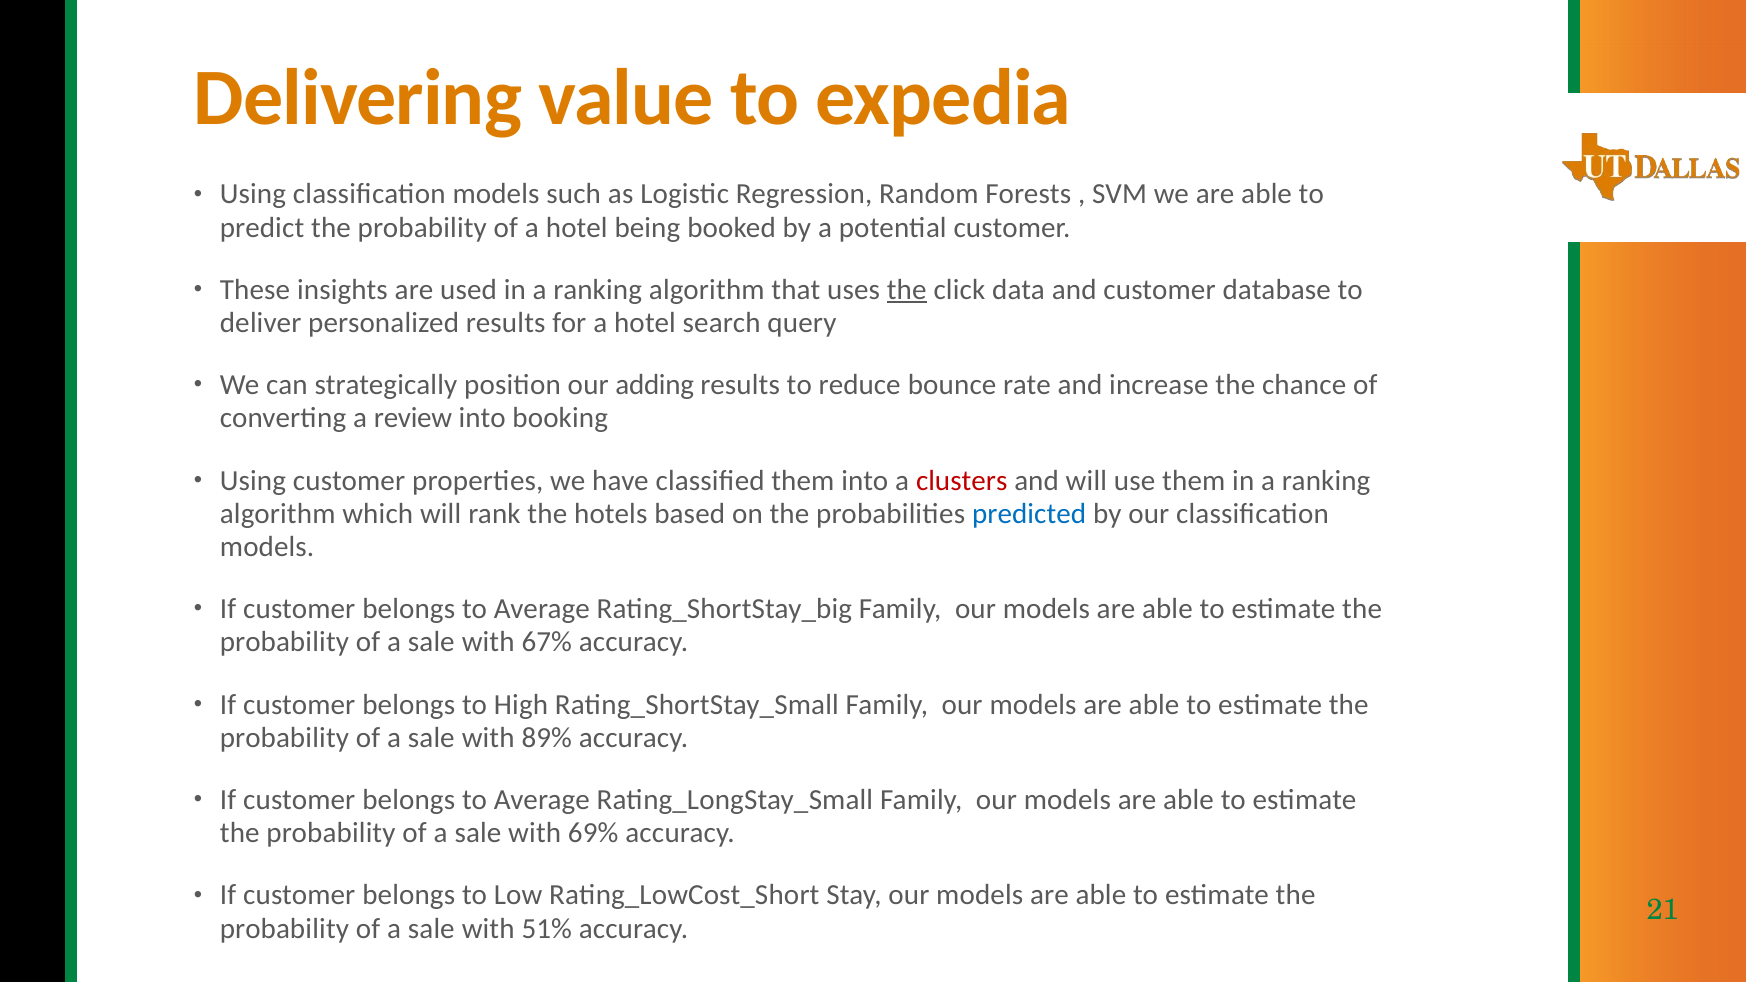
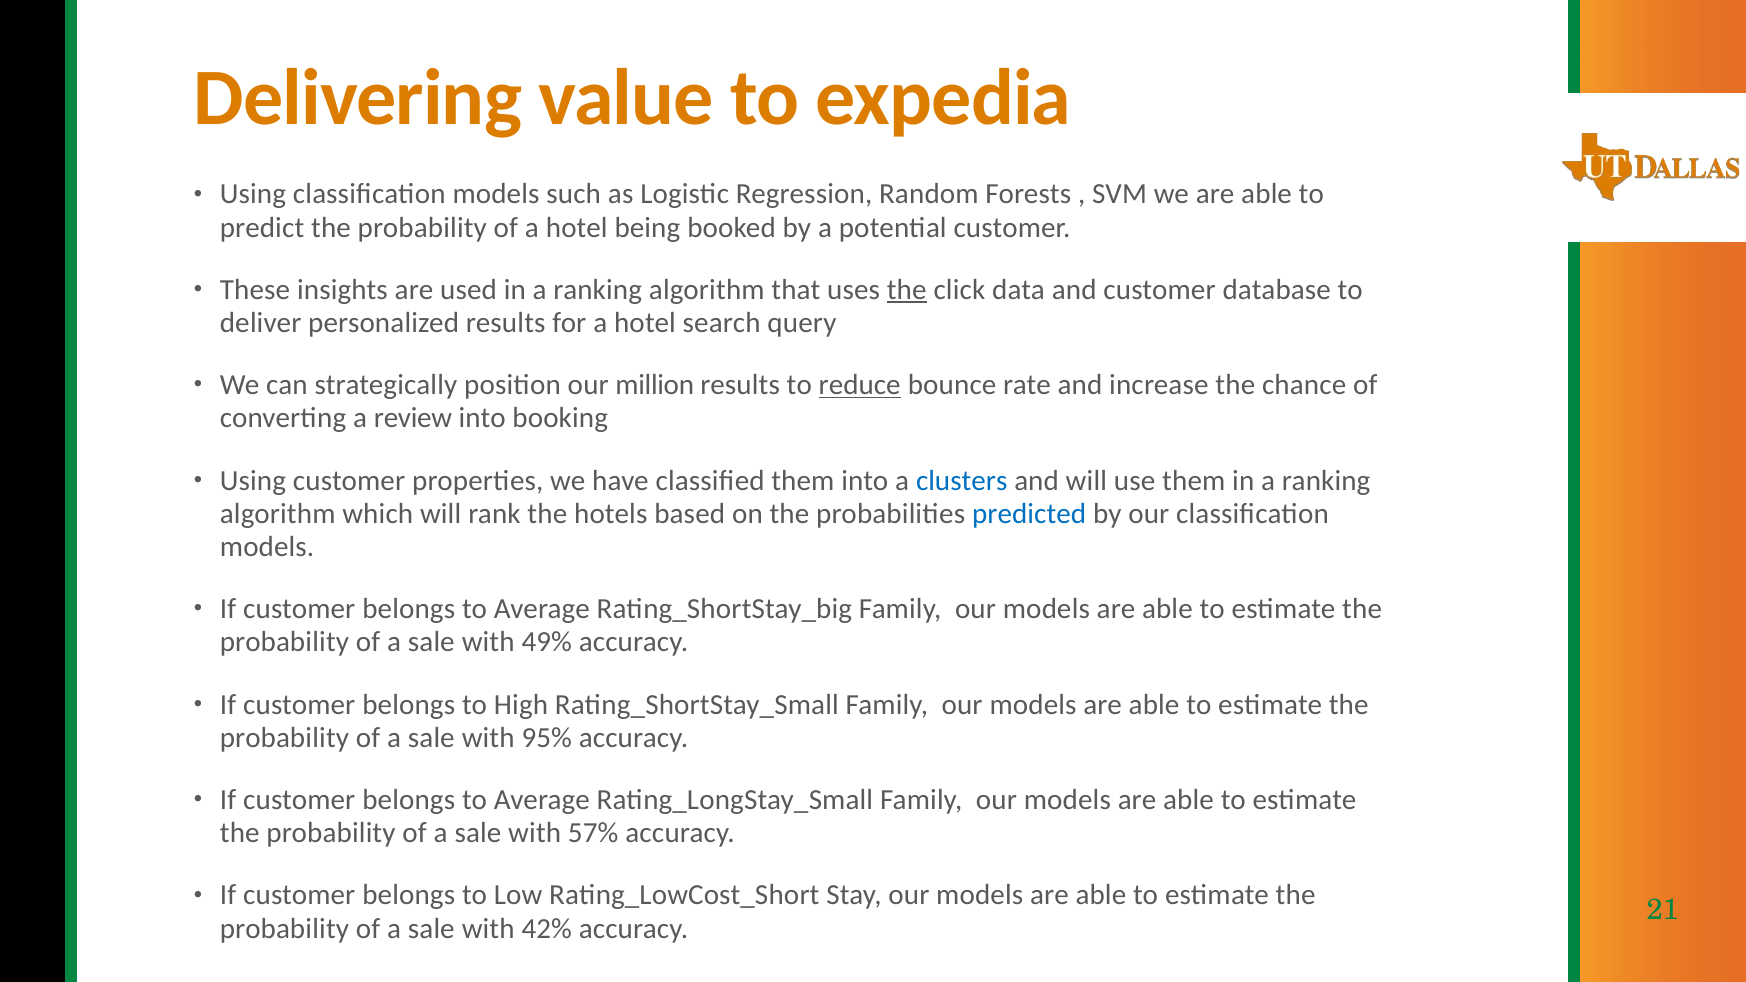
adding: adding -> million (655, 385)
reduce underline: none -> present (860, 385)
clusters colour: red -> blue (962, 481)
67%: 67% -> 49% (547, 642)
89%: 89% -> 95% (547, 738)
69%: 69% -> 57% (593, 833)
51%: 51% -> 42% (547, 929)
